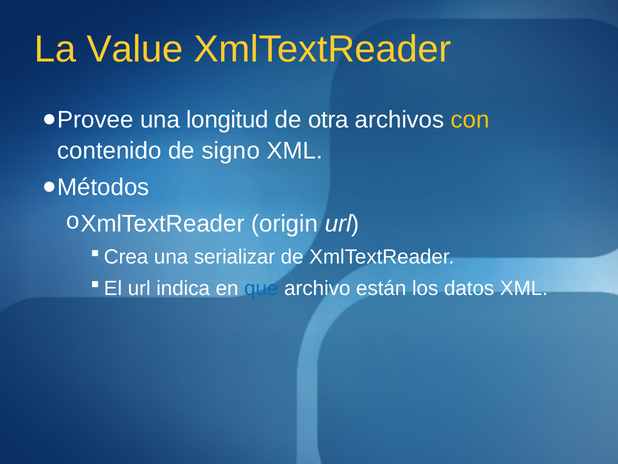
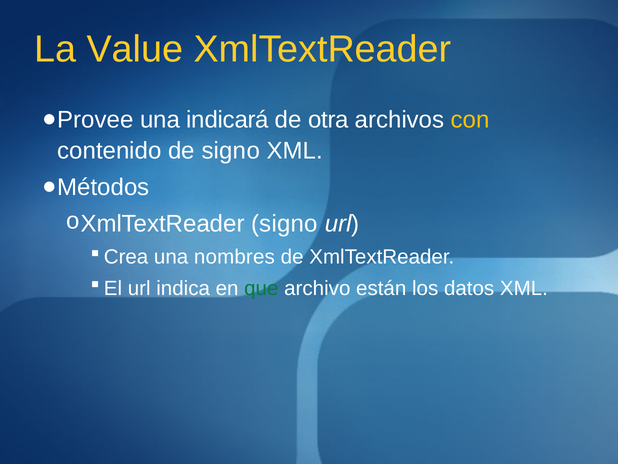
longitud: longitud -> indicará (228, 120)
origin: origin -> signo (285, 224)
serializar: serializar -> nombres (234, 257)
que colour: blue -> green (261, 288)
